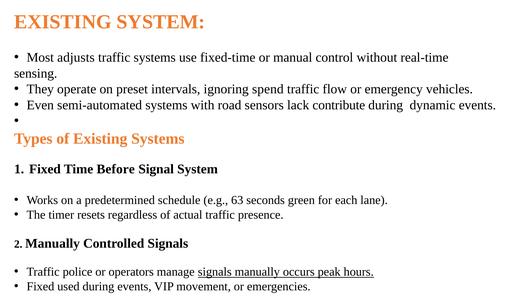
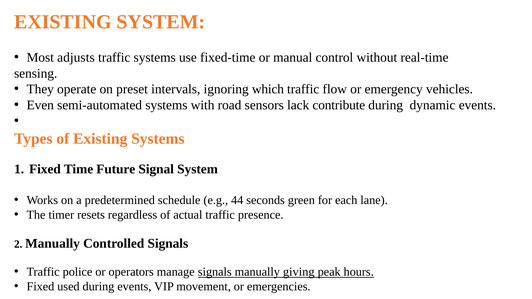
spend: spend -> which (268, 89)
Before: Before -> Future (116, 169)
63: 63 -> 44 (237, 200)
occurs: occurs -> giving (299, 272)
